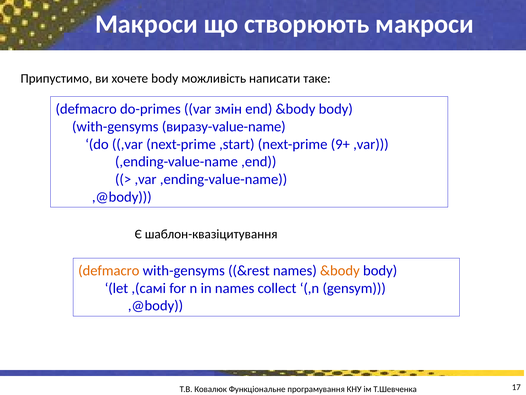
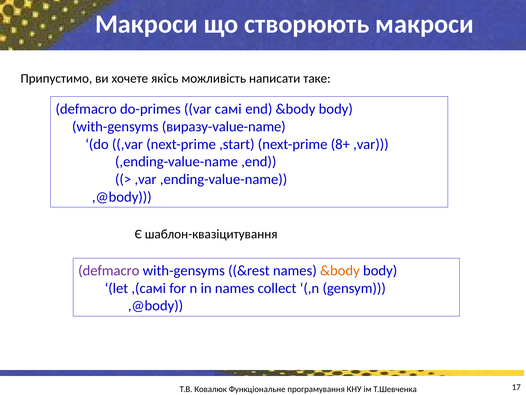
хочете body: body -> якісь (165, 78)
змін: змін -> самі (228, 109)
9+: 9+ -> 8+ (340, 144)
defmacro colour: orange -> purple (109, 270)
